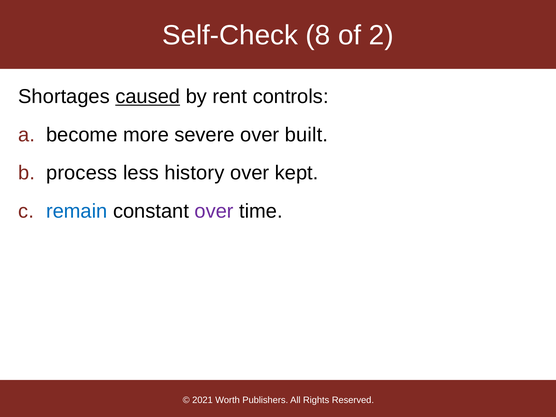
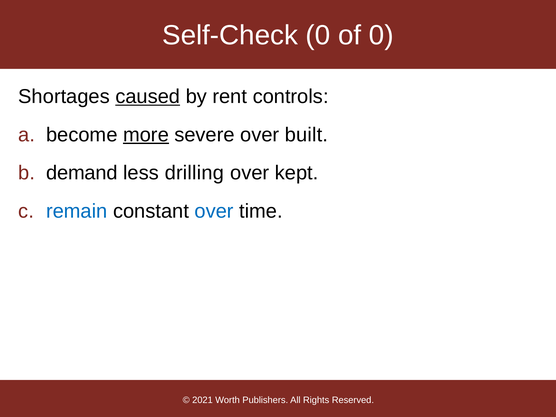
Self-Check 8: 8 -> 0 (318, 35)
of 2: 2 -> 0 (381, 35)
more underline: none -> present (146, 135)
process: process -> demand (82, 173)
history: history -> drilling (194, 173)
over colour: purple -> blue (214, 211)
